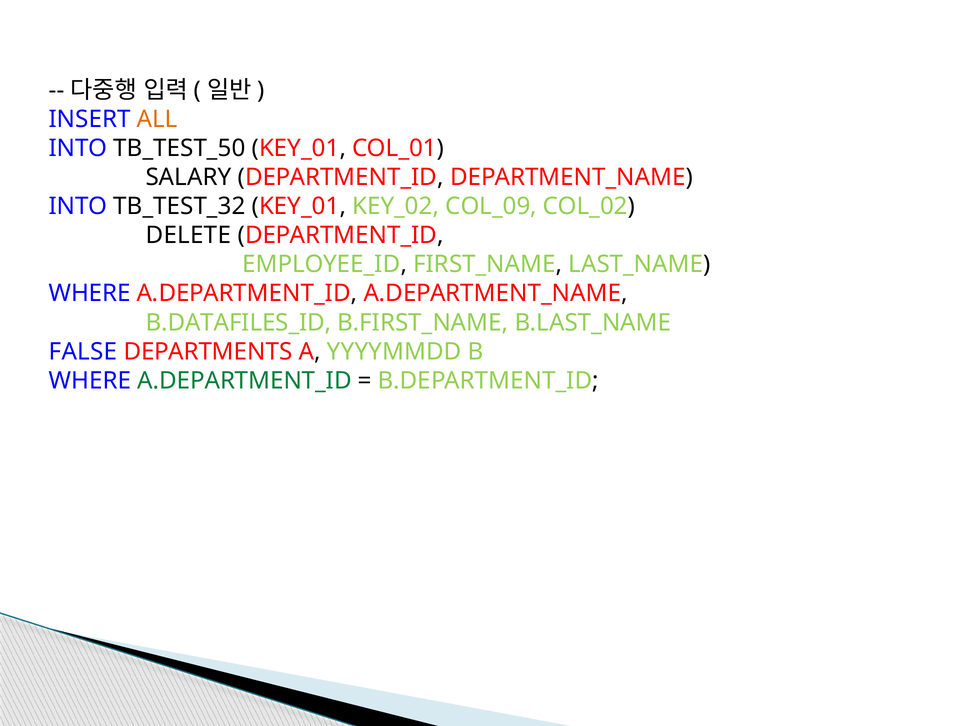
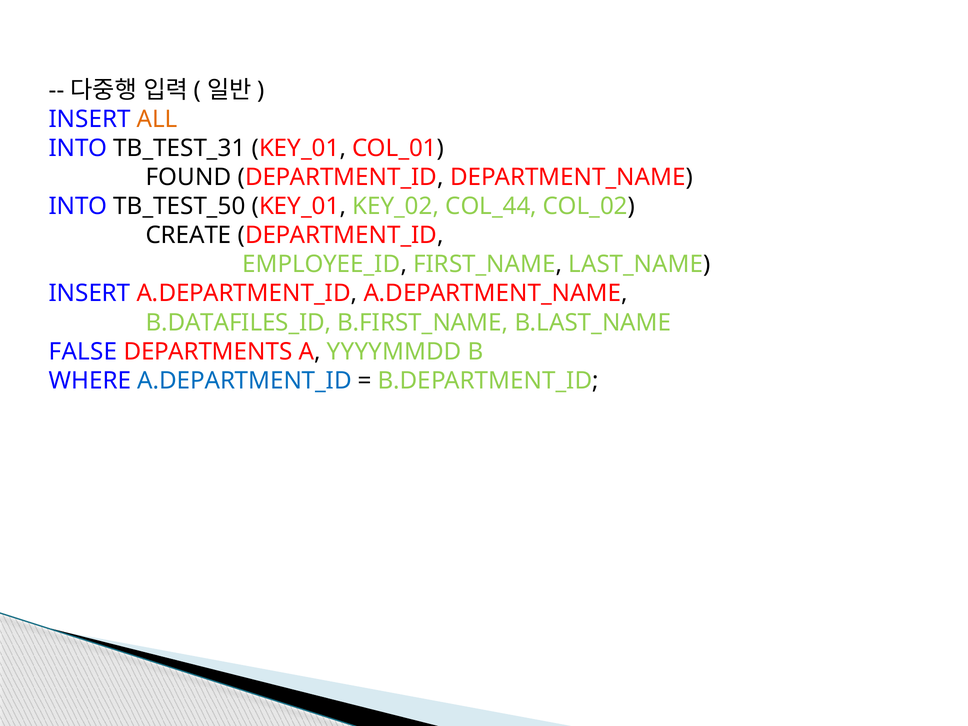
TB_TEST_50: TB_TEST_50 -> TB_TEST_31 (179, 148)
SALARY: SALARY -> FOUND (188, 177)
TB_TEST_32: TB_TEST_32 -> TB_TEST_50 (179, 206)
COL_09: COL_09 -> COL_44 (491, 206)
DELETE: DELETE -> CREATE (189, 235)
WHERE: WHERE -> INSERT (90, 294)
A.DEPARTMENT_ID colour: green -> blue (245, 381)
